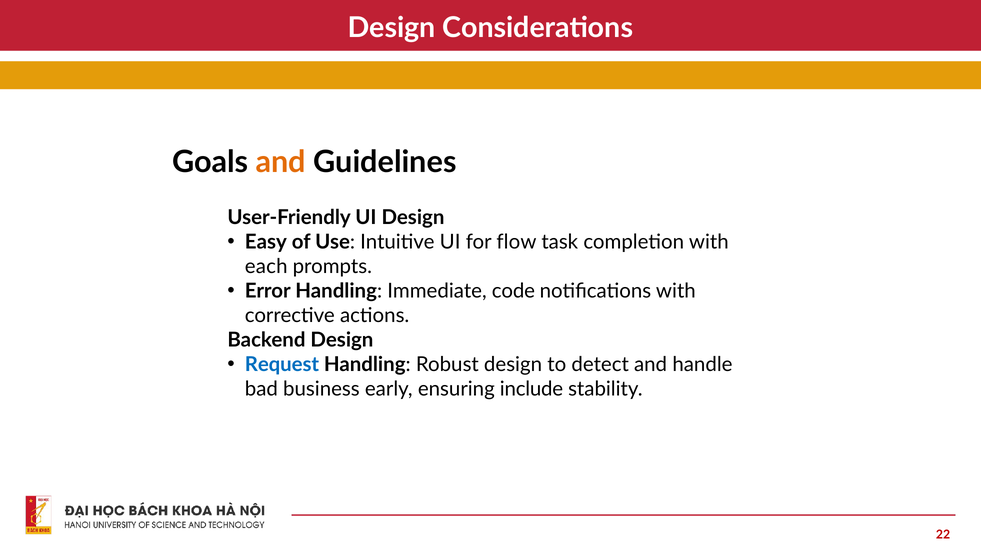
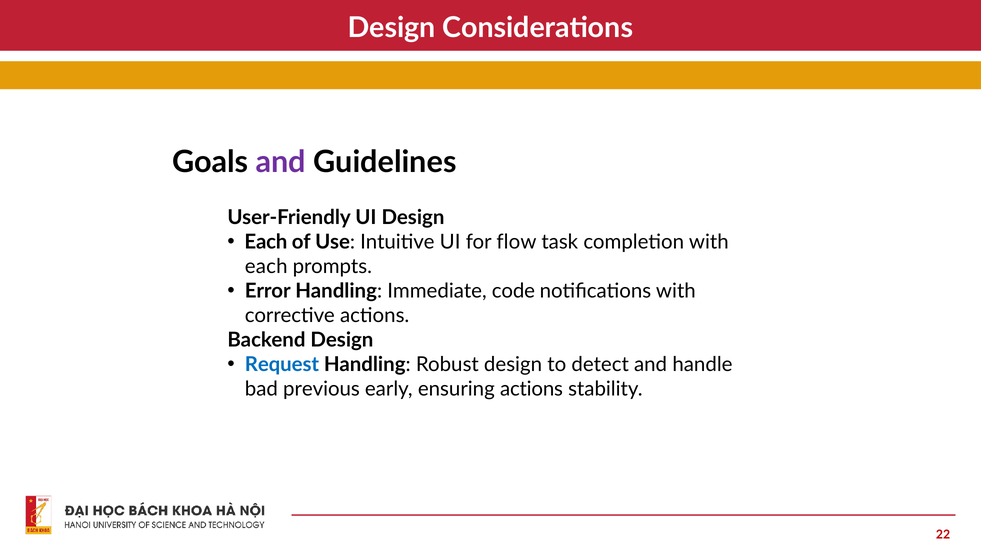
and colour: orange -> purple (281, 162)
Easy: Easy -> Each (266, 242)
business: business -> previous (321, 389)
ensuring include: include -> actions (531, 389)
